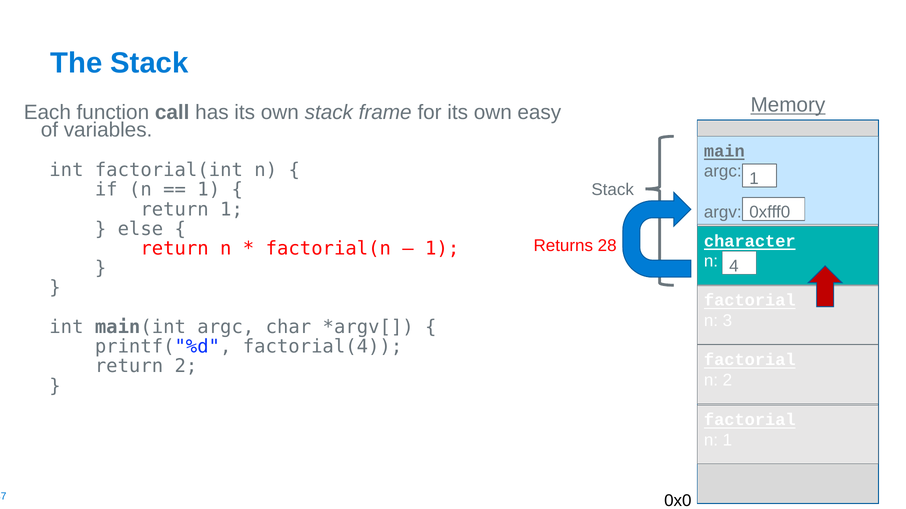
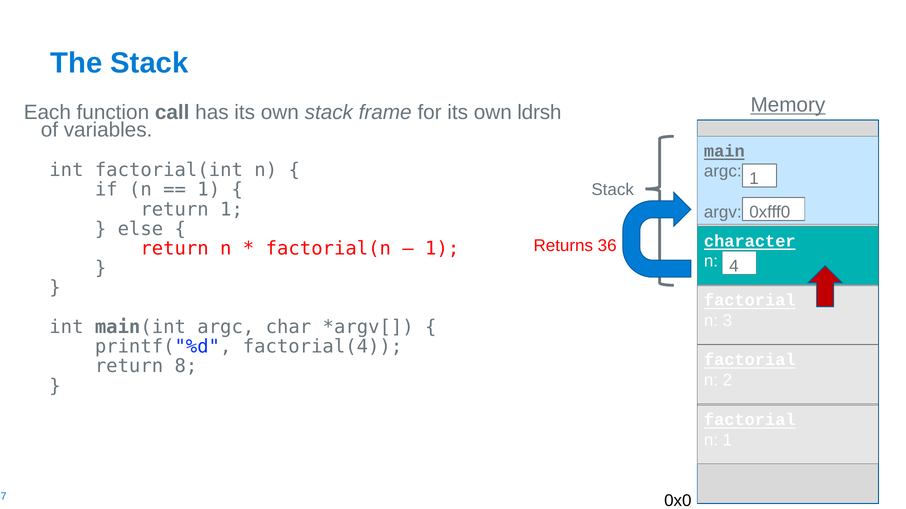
easy: easy -> ldrsh (539, 113)
28: 28 -> 36 (607, 246)
return 2: 2 -> 8 (186, 367)
